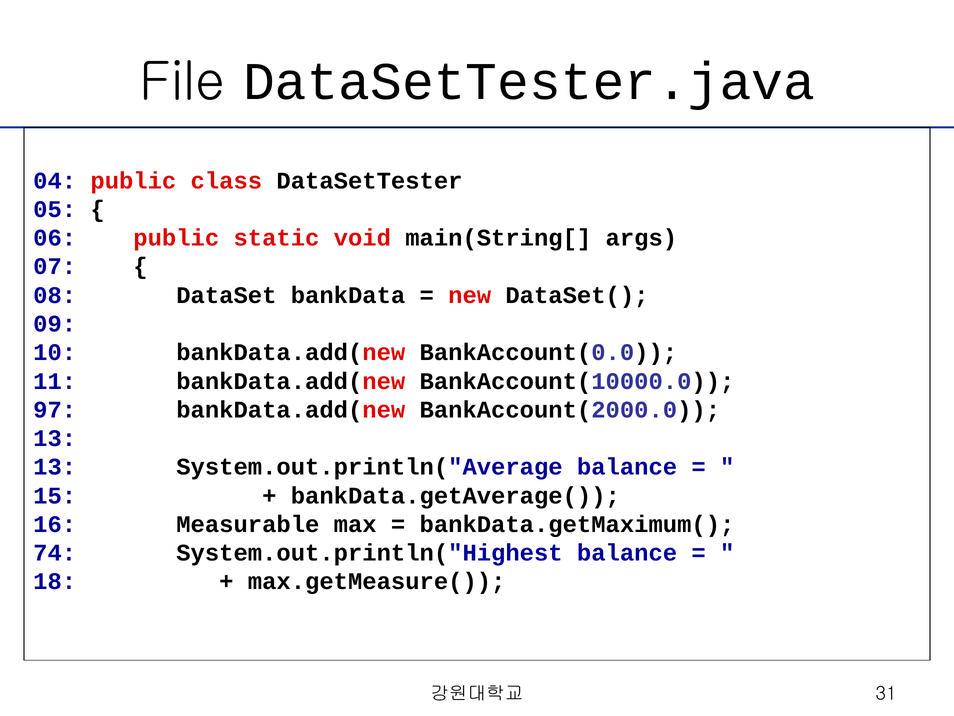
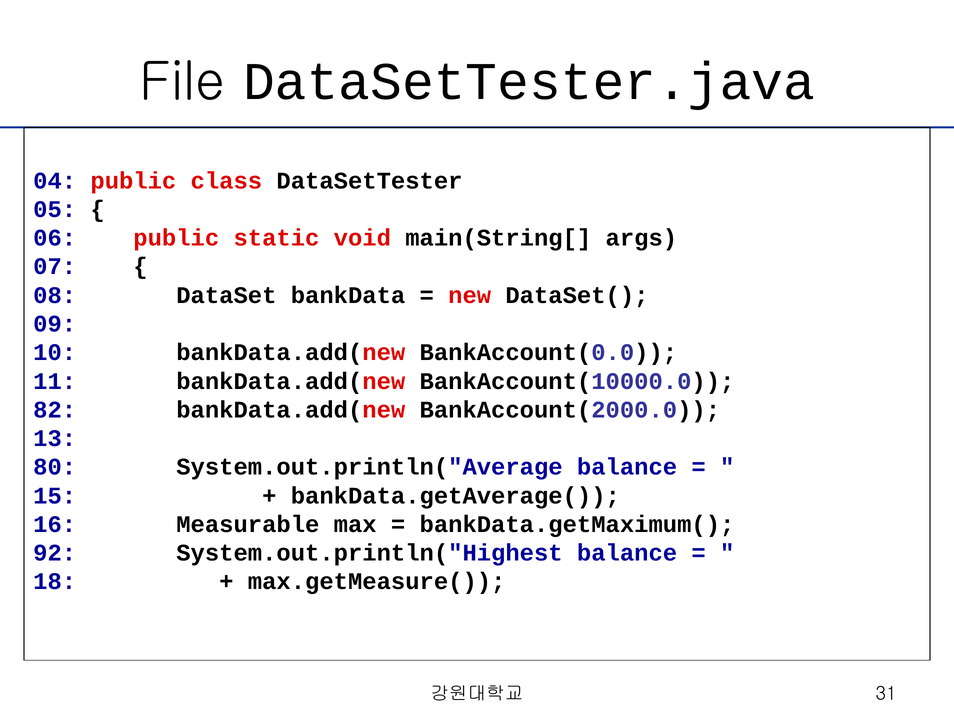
97: 97 -> 82 (55, 409)
13: 13 -> 80 (55, 467)
74: 74 -> 92 (55, 553)
